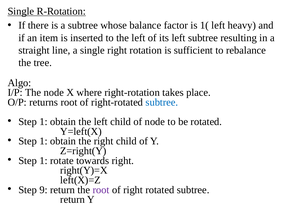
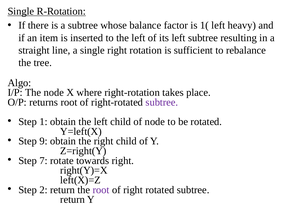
subtree colour: blue -> purple (162, 102)
1: 1 -> 9 (43, 141)
1: 1 -> 7 (43, 160)
9: 9 -> 2 (43, 189)
